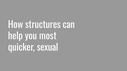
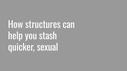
most: most -> stash (48, 36)
